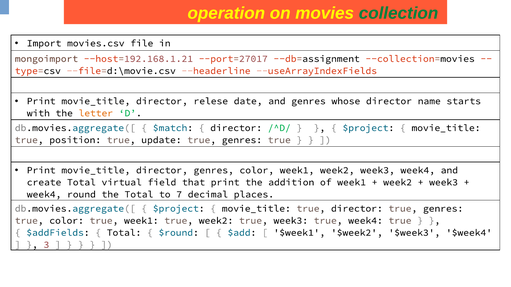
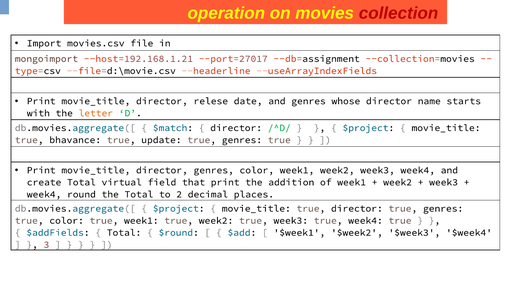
collection colour: green -> red (399, 13)
position: position -> bhavance (75, 140)
7: 7 -> 2 (179, 195)
